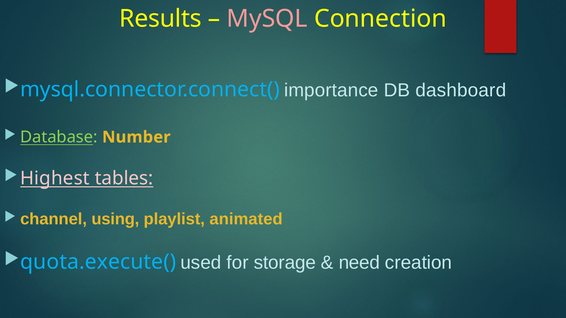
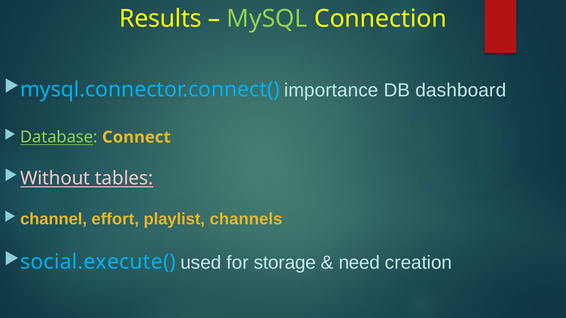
MySQL colour: pink -> light green (267, 19)
Number: Number -> Connect (136, 137)
Highest: Highest -> Without (55, 179)
using: using -> effort (115, 219)
animated: animated -> channels (246, 219)
quota.execute(: quota.execute( -> social.execute( (98, 262)
